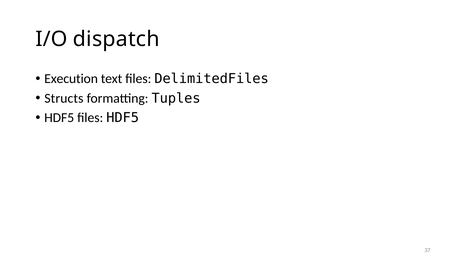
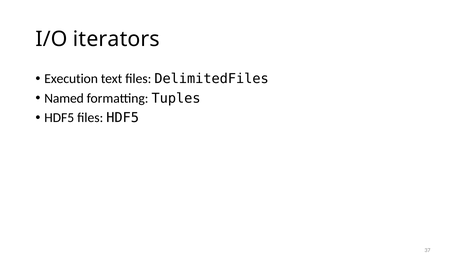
dispatch: dispatch -> iterators (116, 39)
Structs: Structs -> Named (64, 98)
